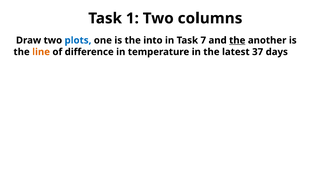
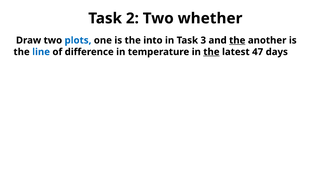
1: 1 -> 2 (132, 18)
columns: columns -> whether (210, 18)
7: 7 -> 3 (203, 40)
line colour: orange -> blue (41, 52)
the underline: none -> present (211, 52)
37: 37 -> 47 (258, 52)
